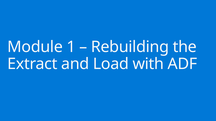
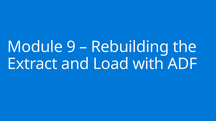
1: 1 -> 9 (71, 47)
